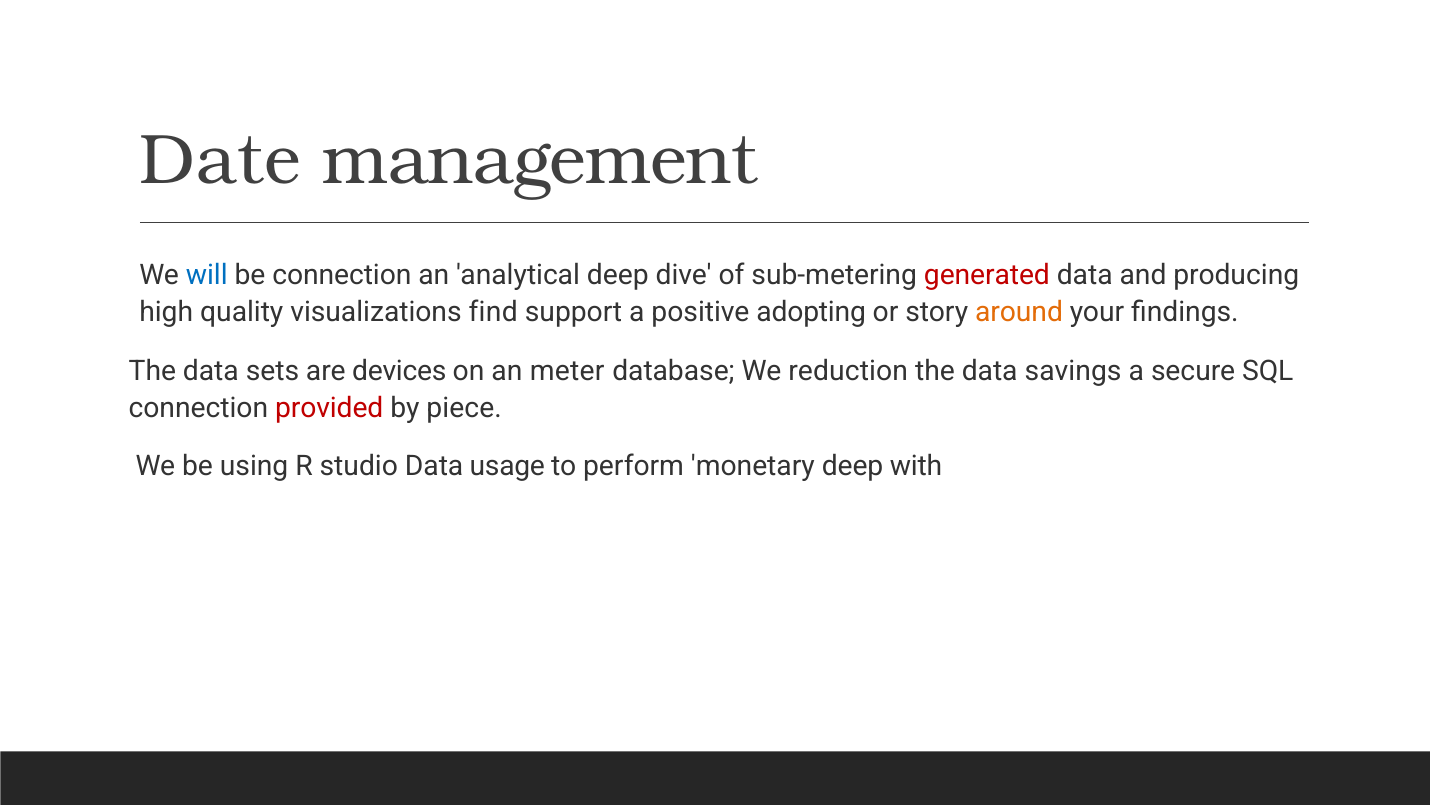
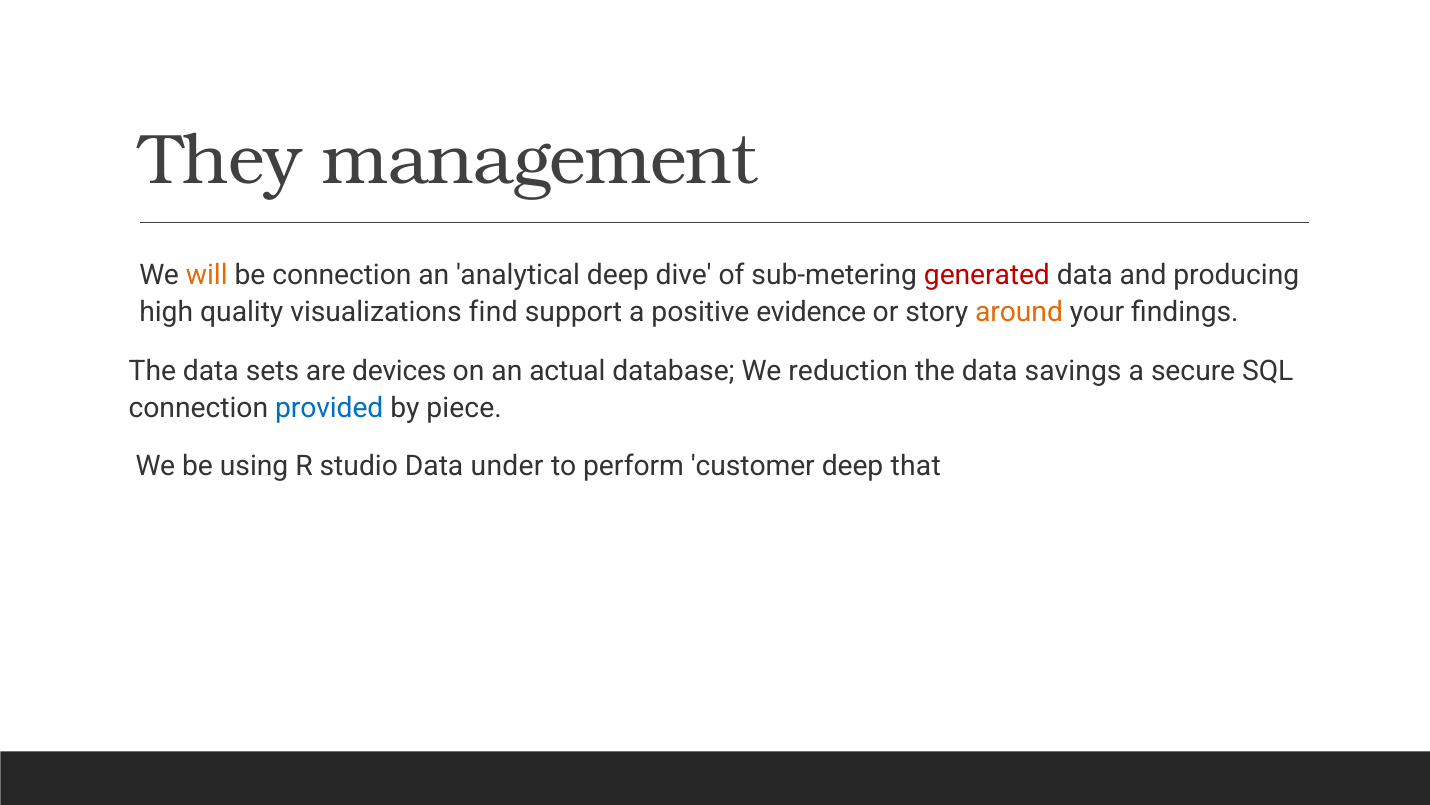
Date: Date -> They (221, 160)
will colour: blue -> orange (207, 275)
adopting: adopting -> evidence (811, 312)
meter: meter -> actual (567, 370)
provided colour: red -> blue (329, 408)
usage: usage -> under (507, 466)
monetary: monetary -> customer (753, 466)
with: with -> that (916, 466)
